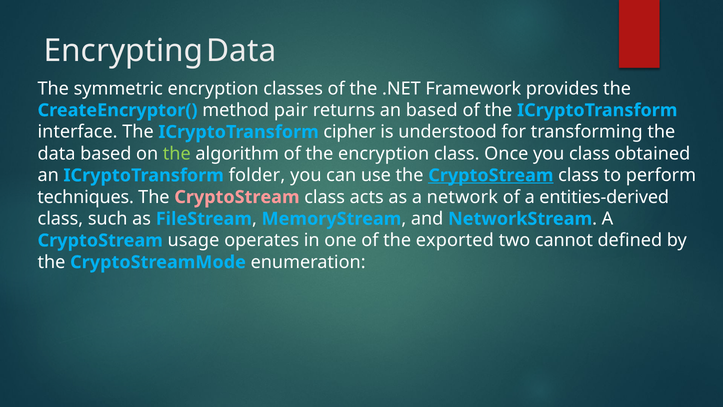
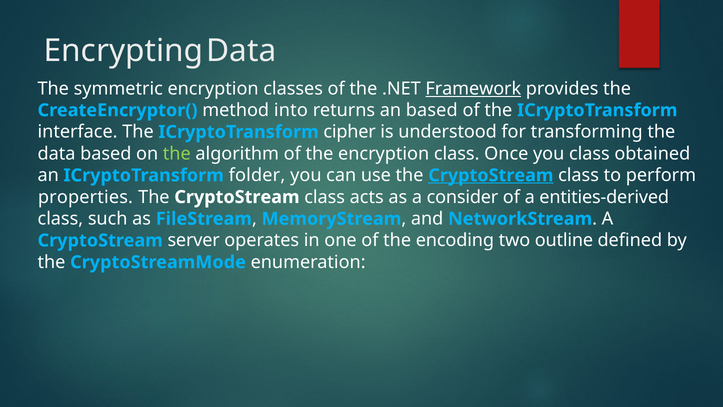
Framework underline: none -> present (473, 88)
pair: pair -> into (291, 110)
techniques: techniques -> properties (85, 197)
CryptoStream colour: pink -> white (237, 197)
network: network -> consider (463, 197)
usage: usage -> server (194, 240)
exported: exported -> encoding (455, 240)
cannot: cannot -> outline (564, 240)
